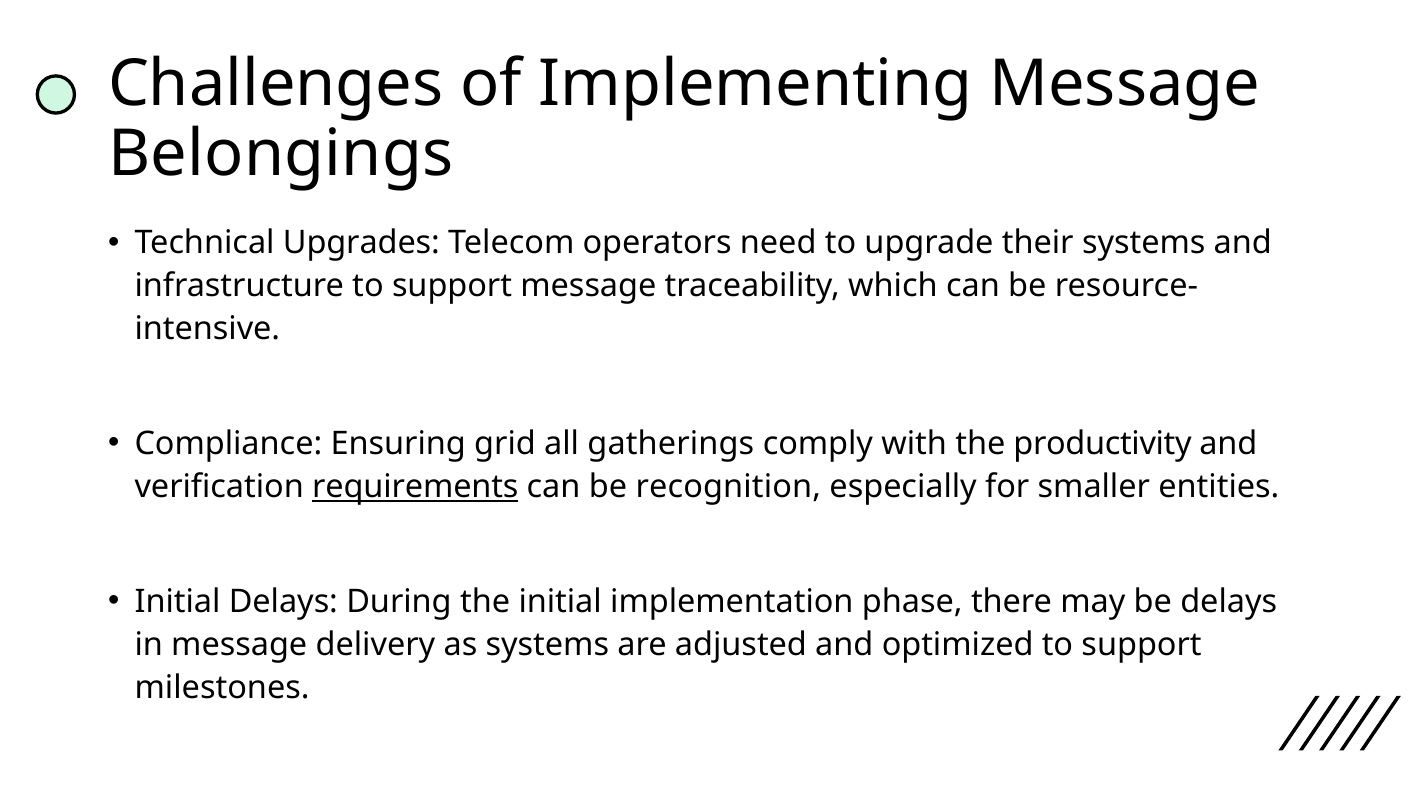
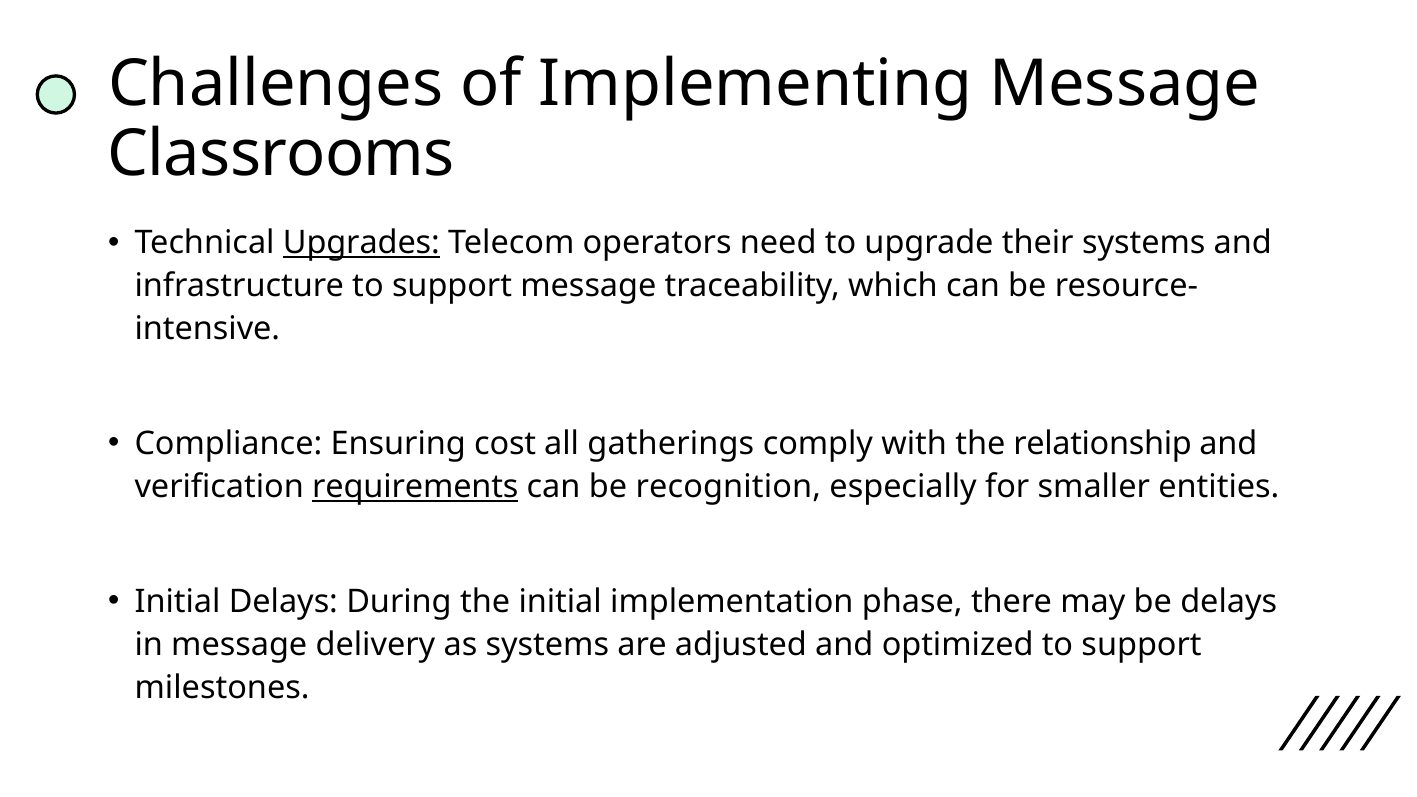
Belongings: Belongings -> Classrooms (281, 154)
Upgrades underline: none -> present (361, 243)
grid: grid -> cost (505, 444)
productivity: productivity -> relationship (1103, 444)
